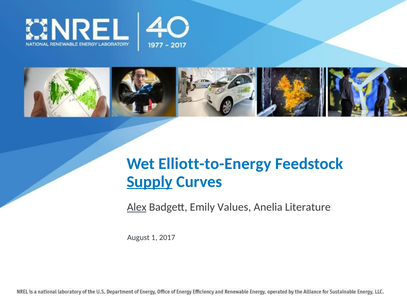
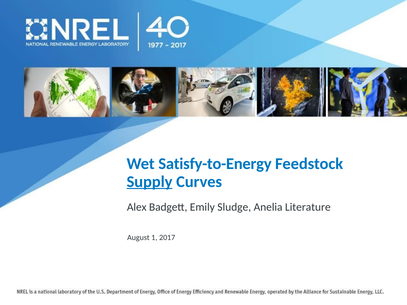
Elliott-to-Energy: Elliott-to-Energy -> Satisfy-to-Energy (215, 164)
Alex underline: present -> none (137, 207)
Values: Values -> Sludge (234, 207)
